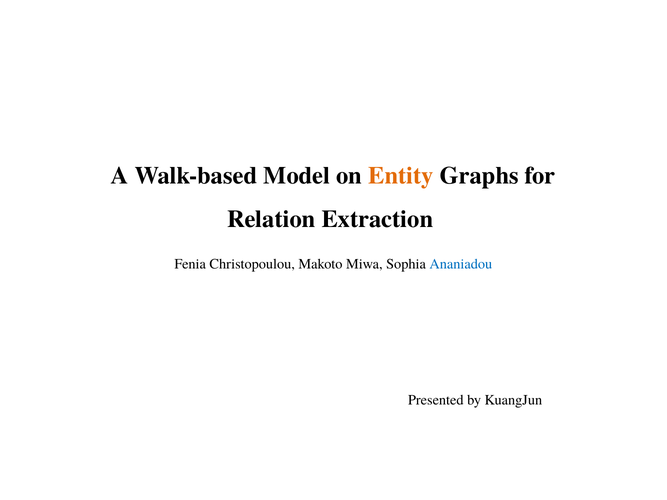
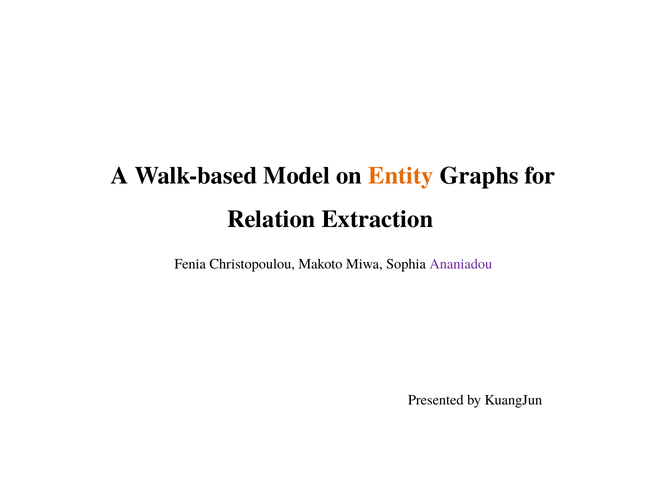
Ananiadou colour: blue -> purple (461, 264)
